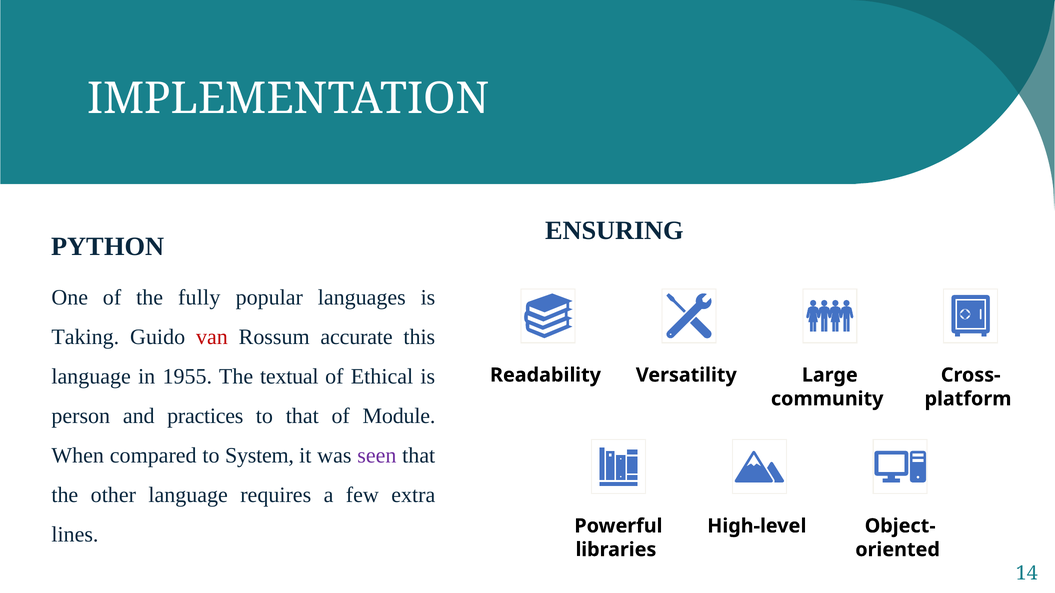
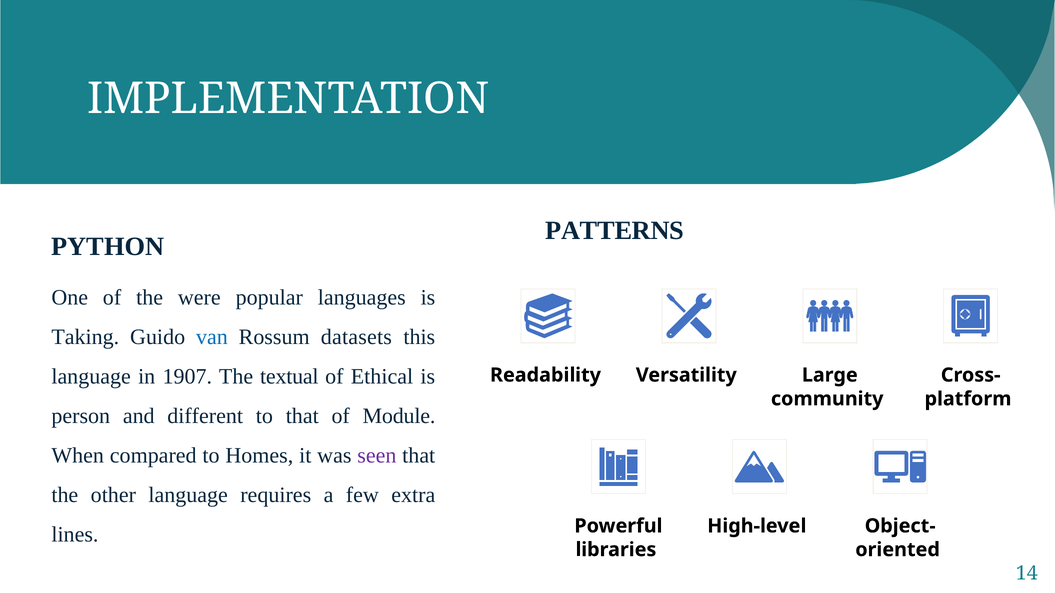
ENSURING: ENSURING -> PATTERNS (615, 231)
fully: fully -> were (199, 298)
van colour: red -> blue (212, 337)
accurate: accurate -> datasets (356, 337)
1955: 1955 -> 1907 (187, 377)
practices: practices -> different (205, 416)
System: System -> Homes (259, 456)
